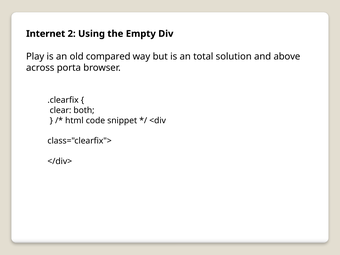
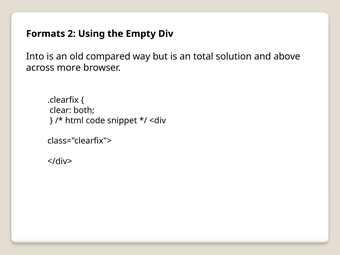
Internet: Internet -> Formats (46, 34)
Play: Play -> Into (35, 56)
porta: porta -> more (69, 68)
